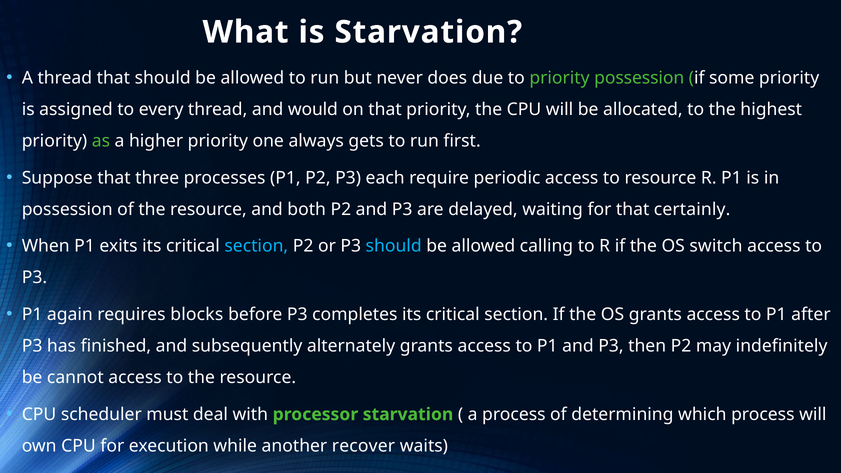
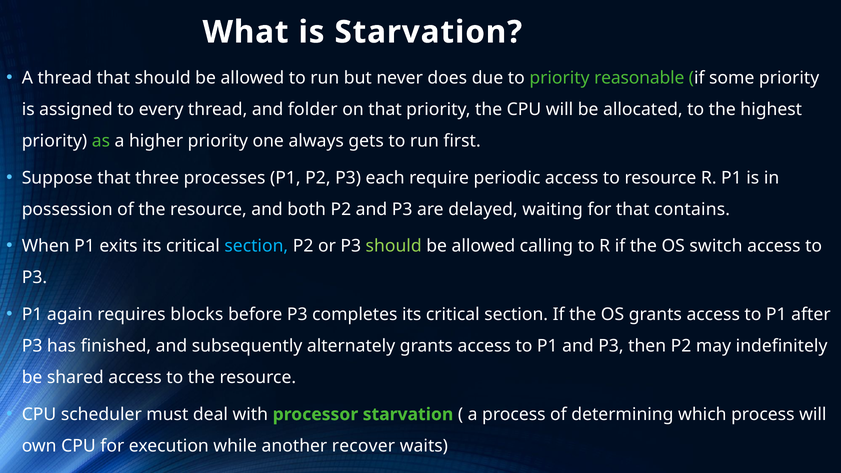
priority possession: possession -> reasonable (639, 78)
would: would -> folder (313, 110)
certainly: certainly -> contains (692, 209)
should colour: light blue -> light green (394, 246)
cannot: cannot -> shared (75, 378)
